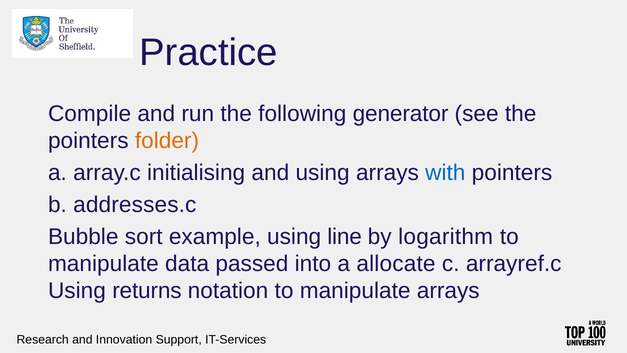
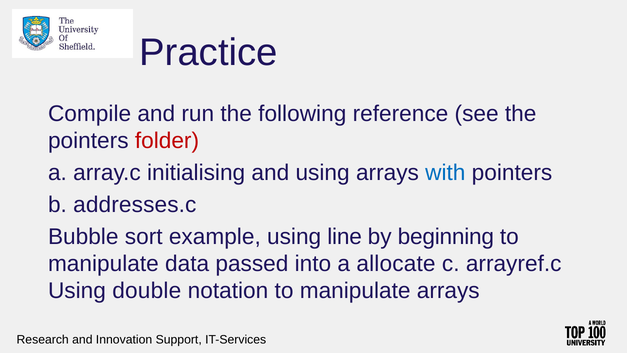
generator: generator -> reference (400, 114)
folder colour: orange -> red (167, 141)
logarithm: logarithm -> beginning (446, 236)
returns: returns -> double (147, 291)
